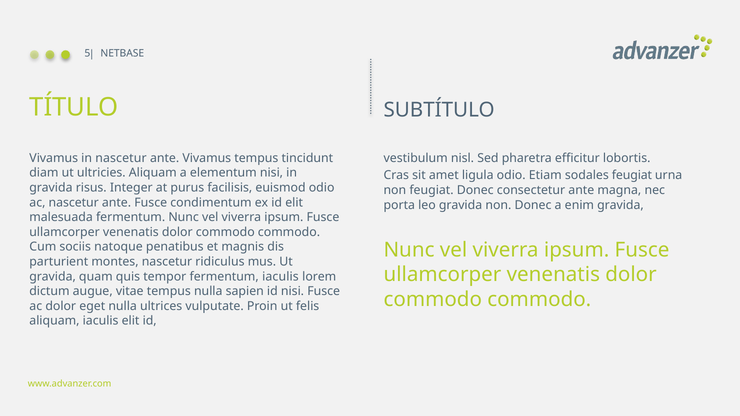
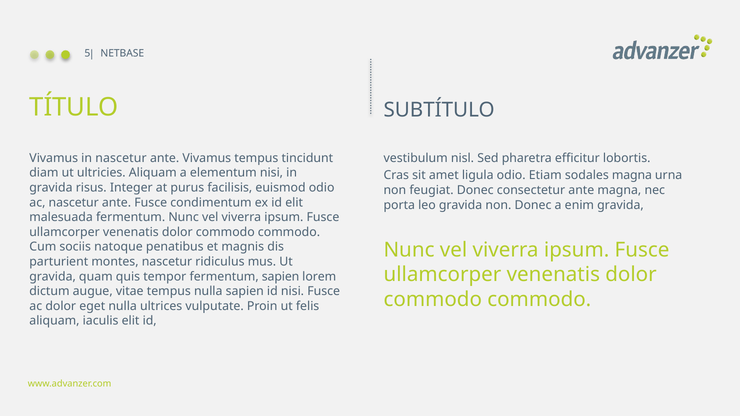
sodales feugiat: feugiat -> magna (632, 176)
fermentum iaculis: iaculis -> sapien (281, 277)
